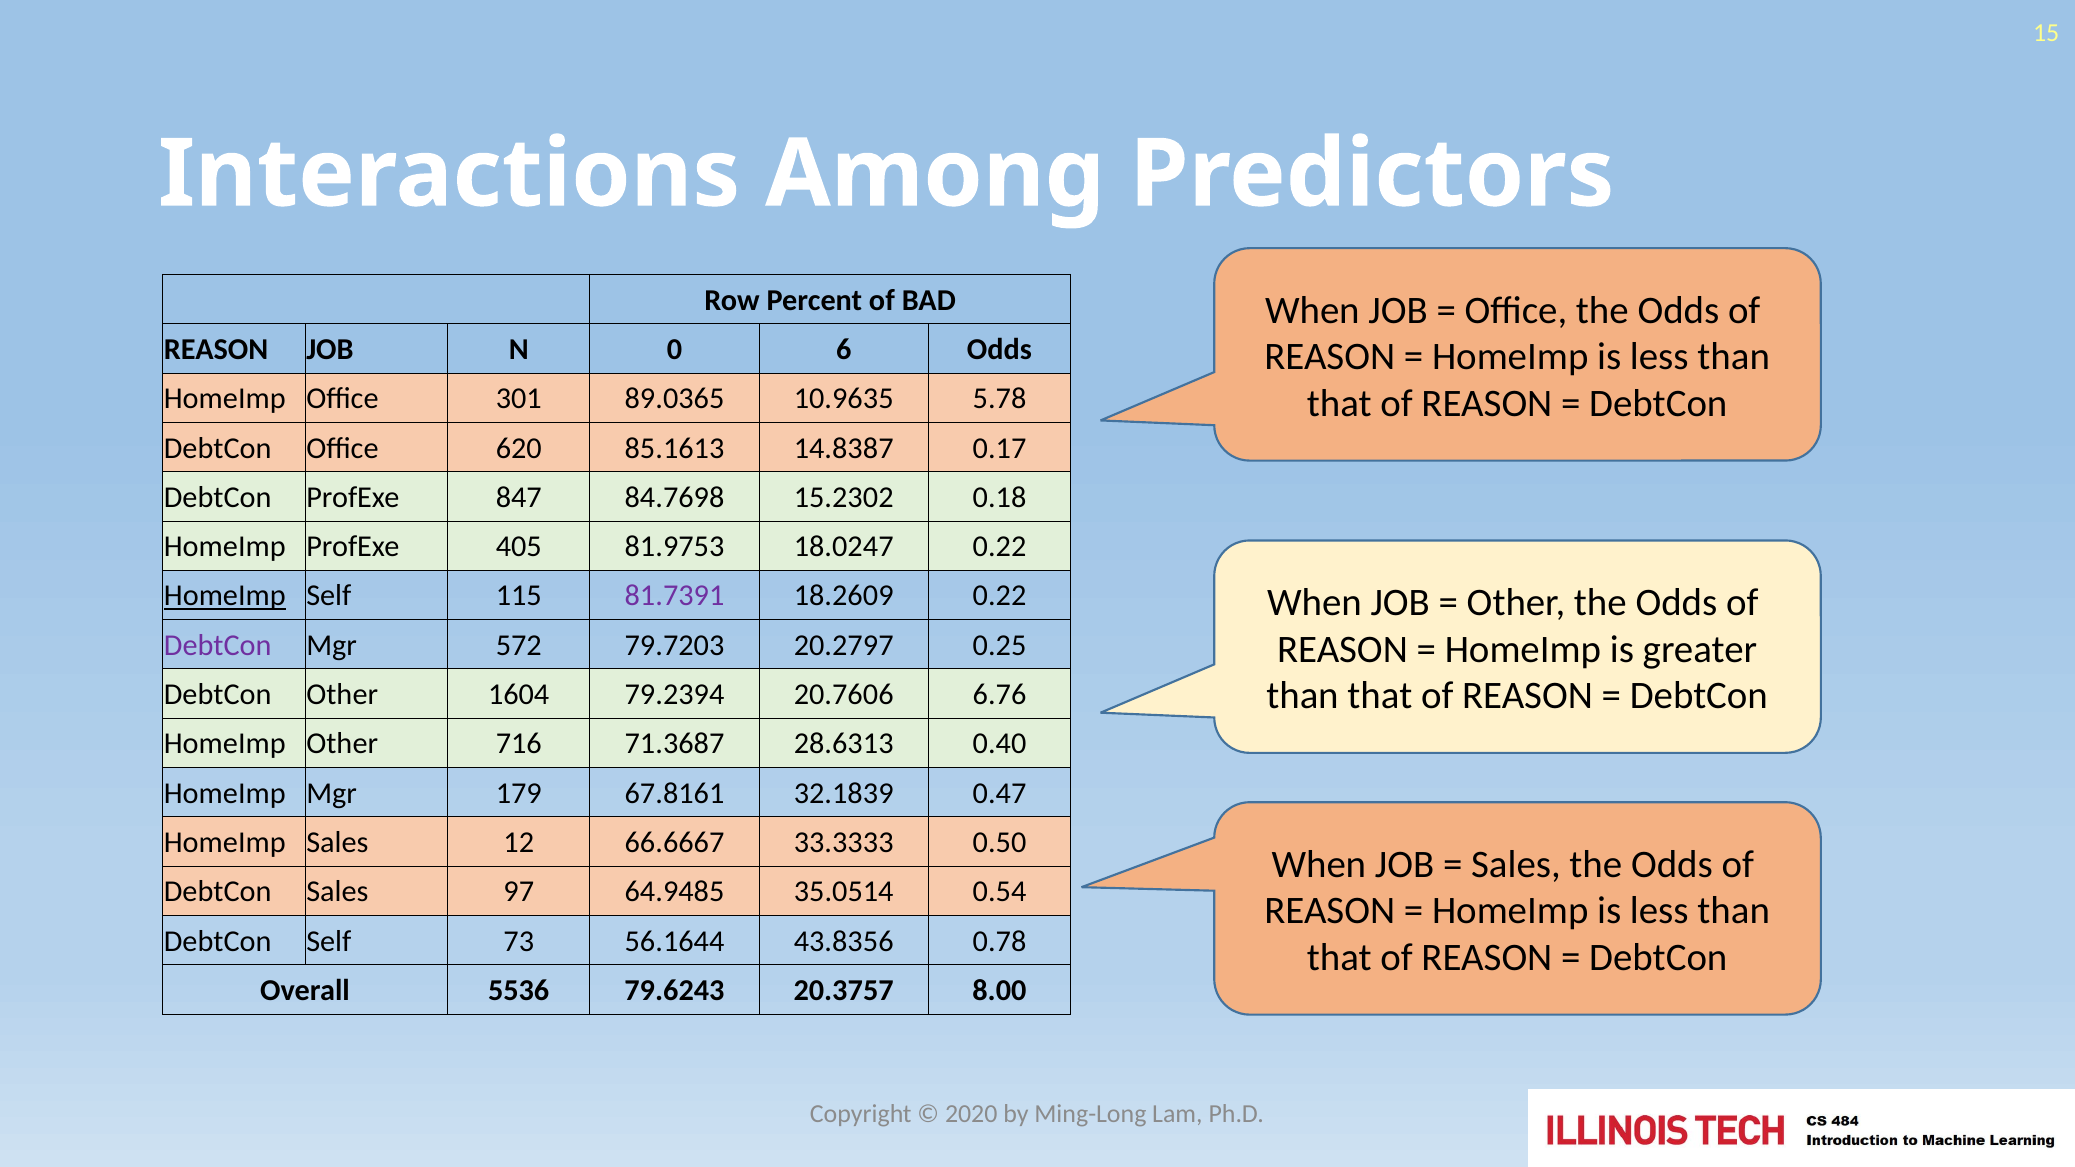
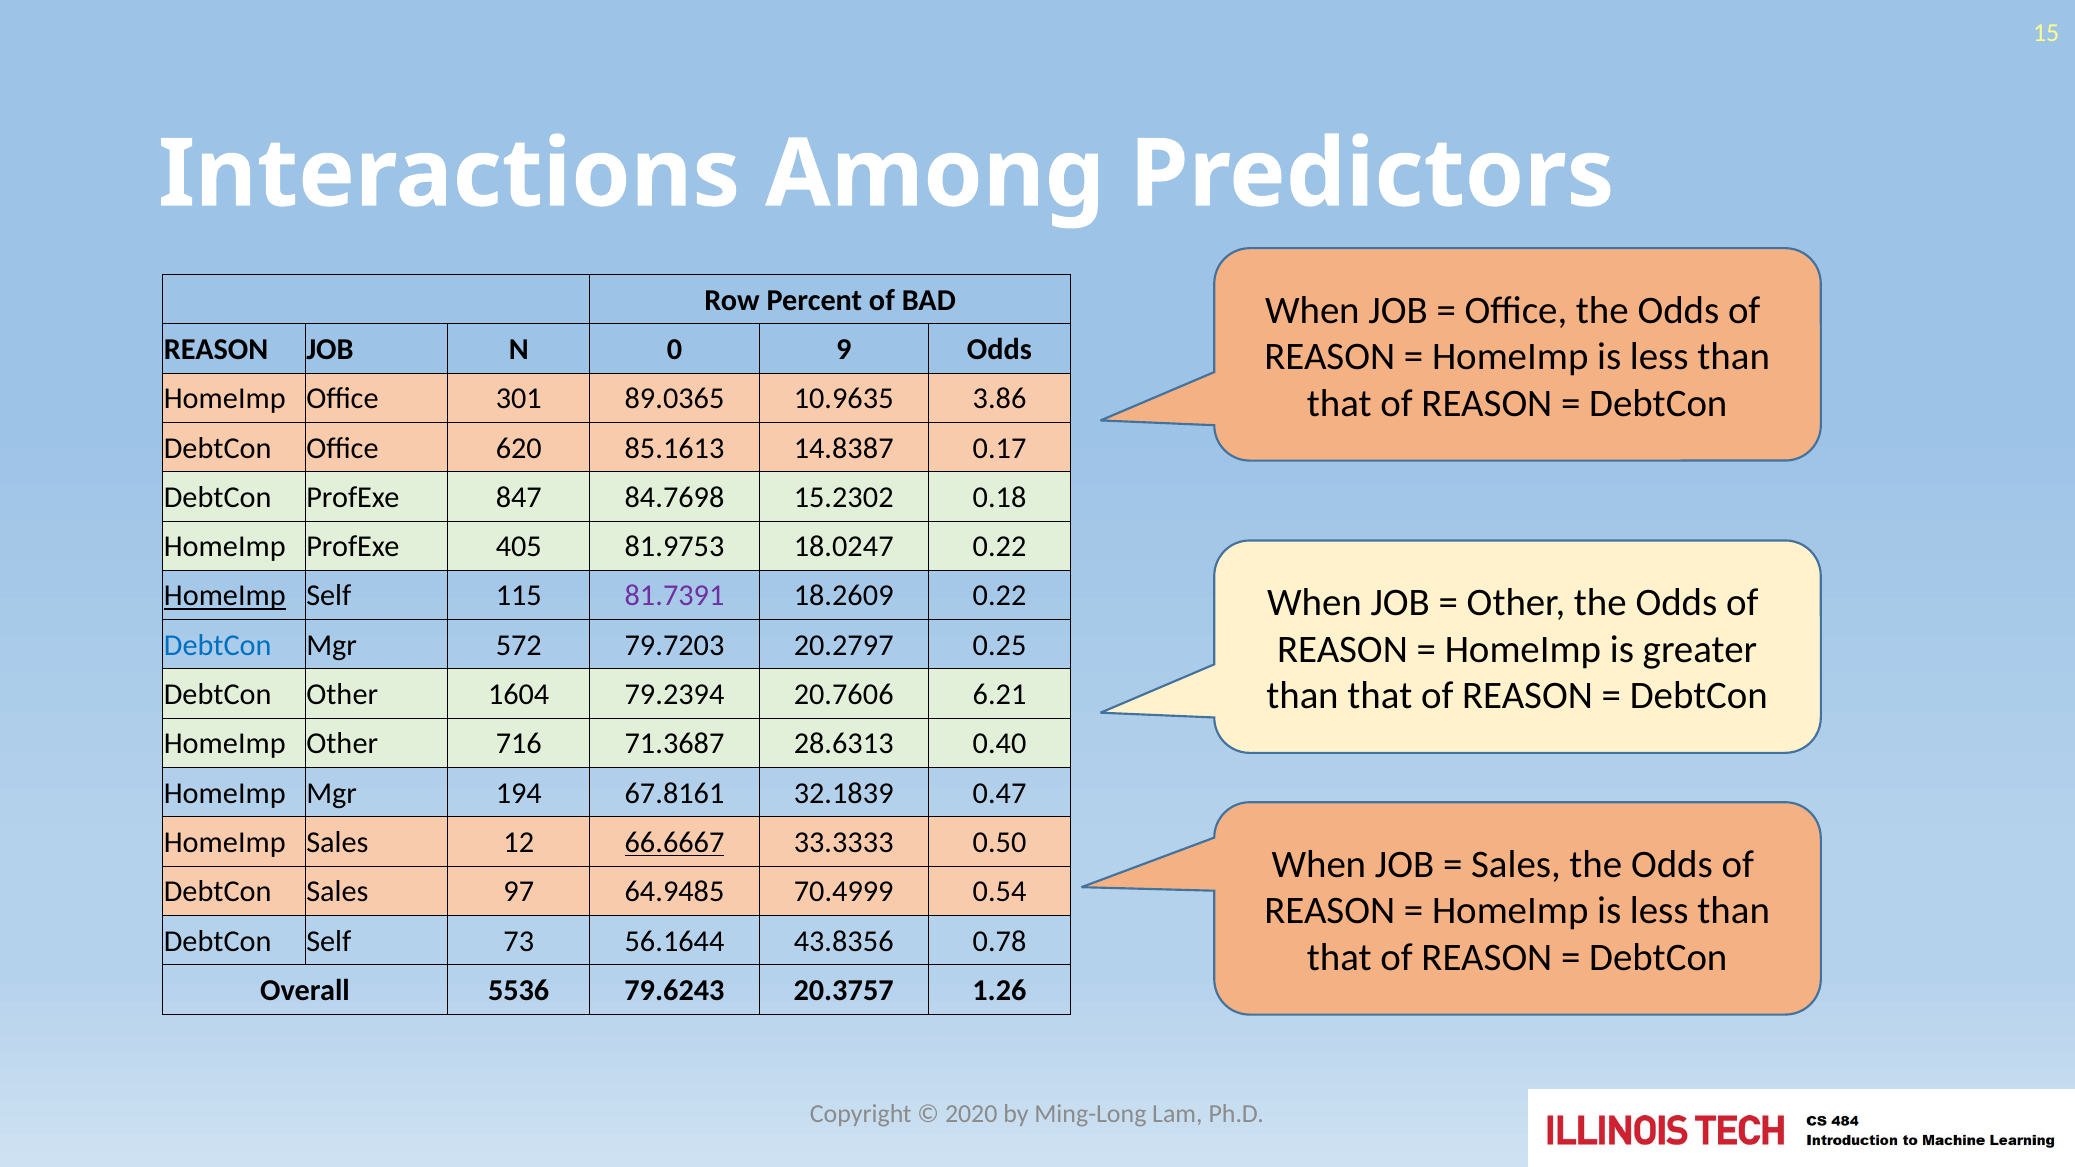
6: 6 -> 9 (844, 349)
5.78: 5.78 -> 3.86 (1000, 399)
DebtCon colour: purple -> blue (218, 645)
6.76: 6.76 -> 6.21 (1000, 695)
179: 179 -> 194 (519, 793)
66.6667 underline: none -> present (675, 843)
35.0514: 35.0514 -> 70.4999 (844, 892)
8.00: 8.00 -> 1.26 (999, 991)
